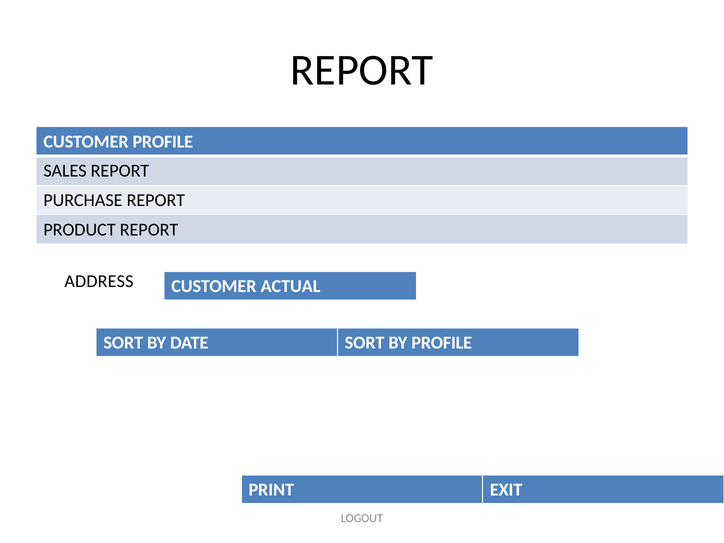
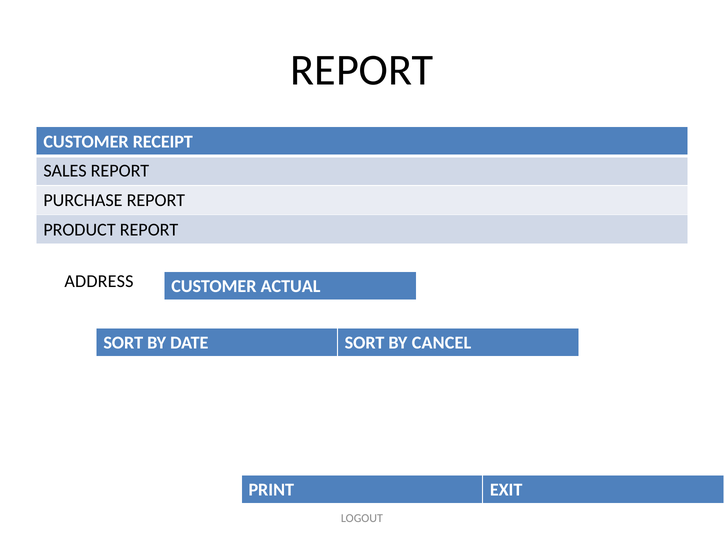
CUSTOMER PROFILE: PROFILE -> RECEIPT (163, 142)
BY PROFILE: PROFILE -> CANCEL (442, 343)
